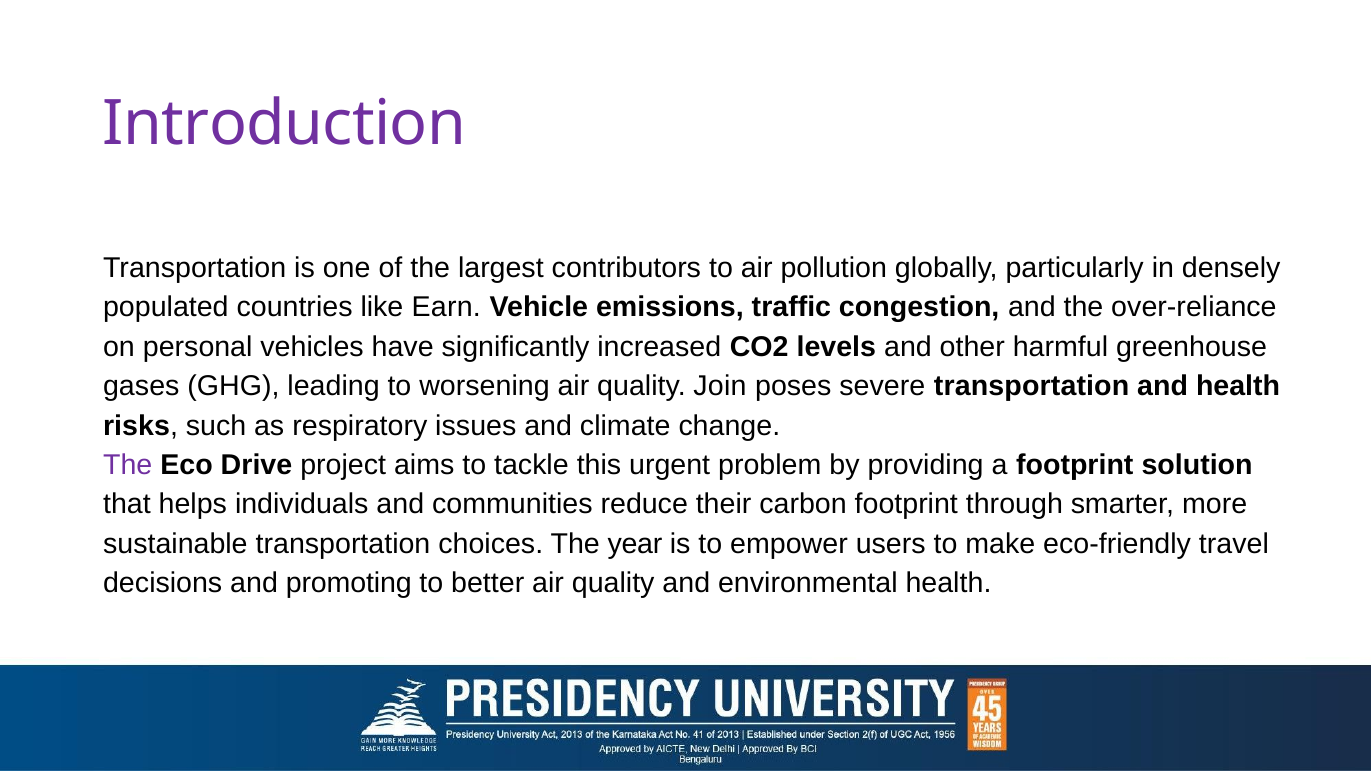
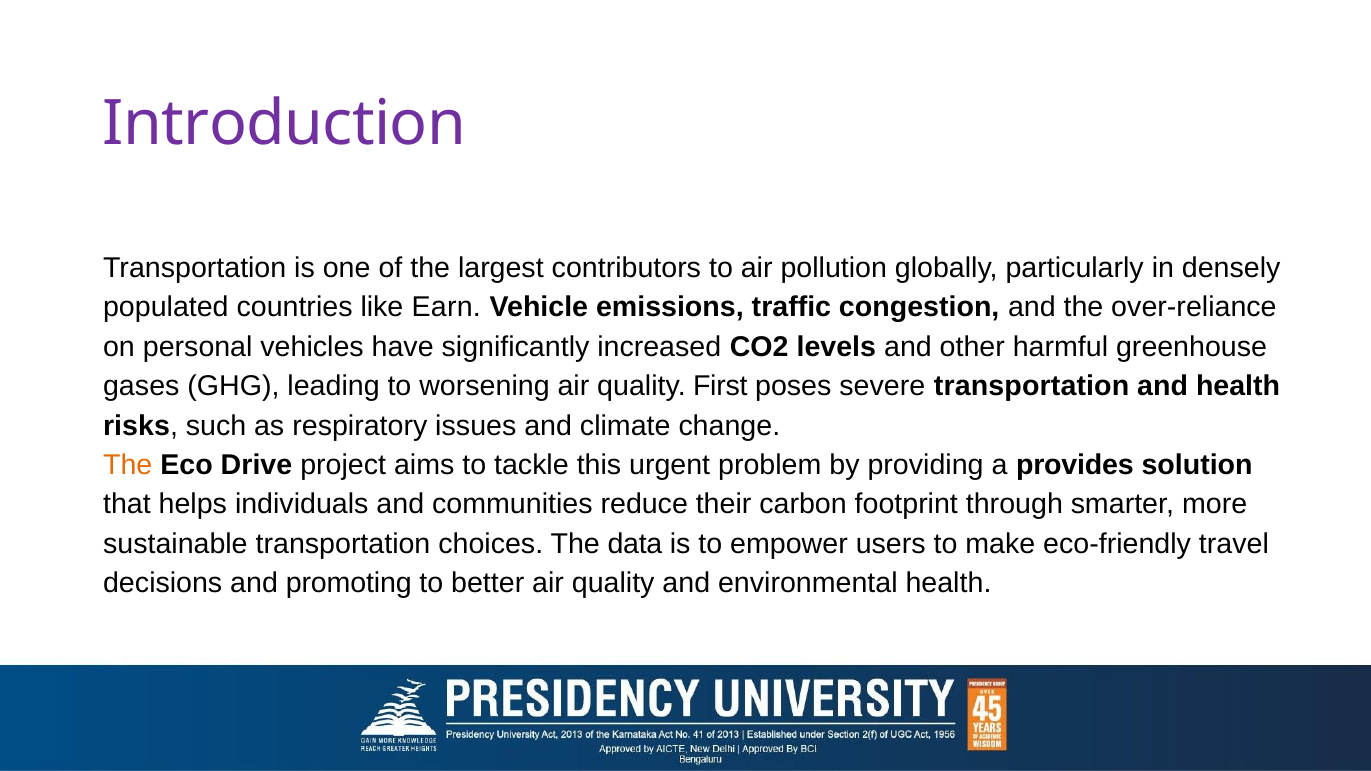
Join: Join -> First (720, 386)
The colour: purple -> orange (128, 465)
a footprint: footprint -> provides (1075, 465)
year: year -> data (635, 544)
